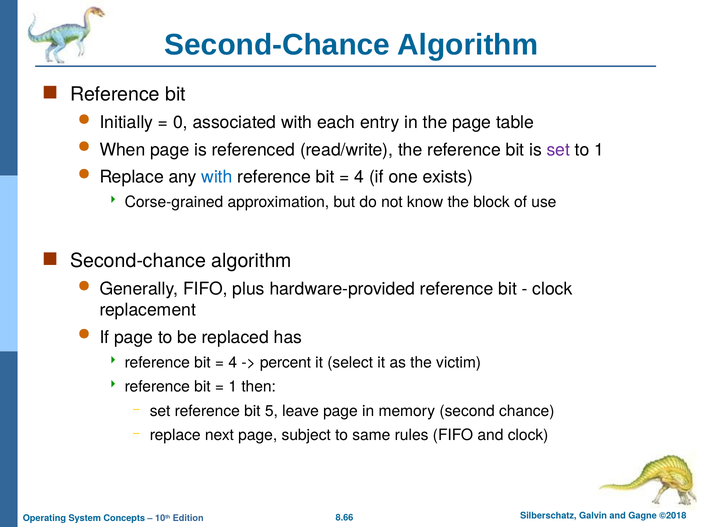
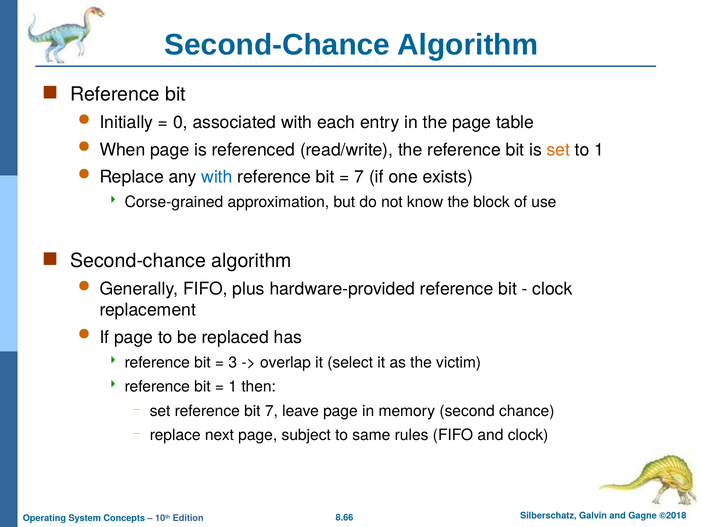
set colour: purple -> orange (558, 150)
4: 4 -> 7 (359, 177)
4: 4 -> 3 (233, 363)
percent: percent -> overlap (285, 363)
bit 5: 5 -> 7 (271, 411)
